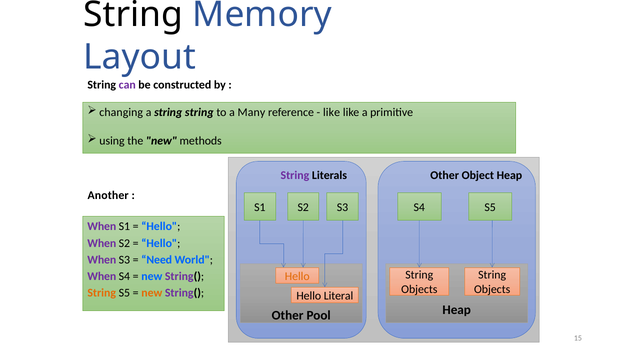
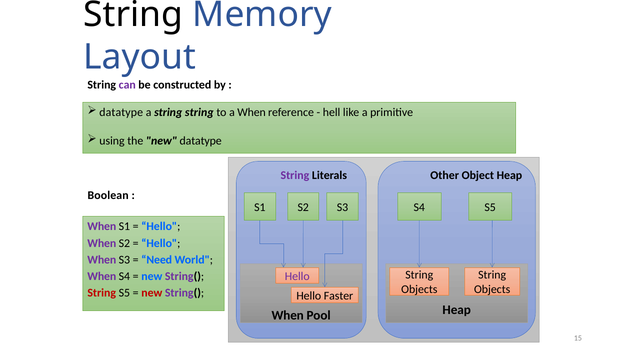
changing: changing -> datatype (121, 113)
a Many: Many -> When (252, 113)
like: like -> hell (332, 113)
new methods: methods -> datatype (201, 141)
Another: Another -> Boolean (108, 195)
Hello colour: orange -> purple (297, 276)
String colour: orange -> red (102, 293)
new colour: orange -> red (152, 293)
Literal: Literal -> Faster (339, 296)
Other: Other -> When (288, 316)
